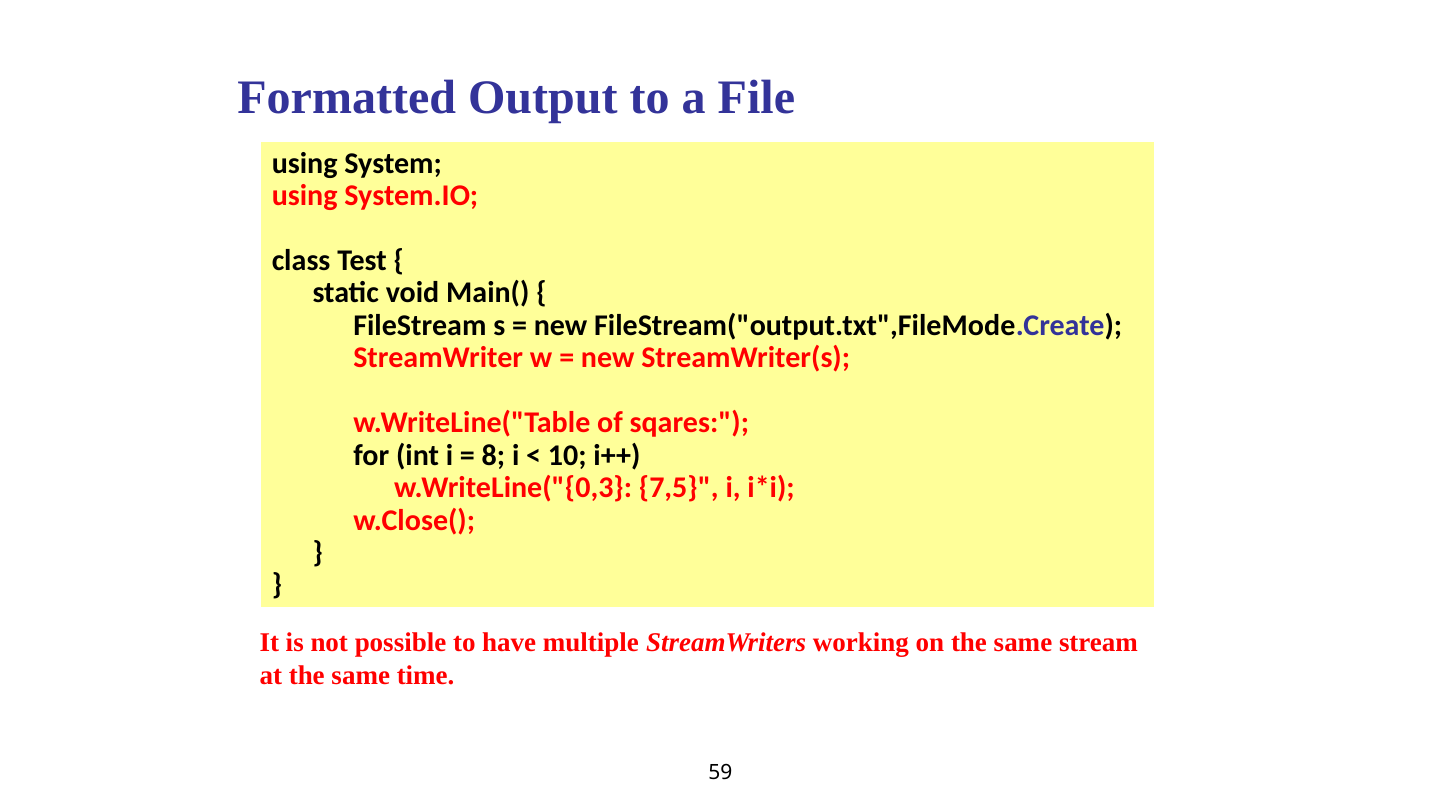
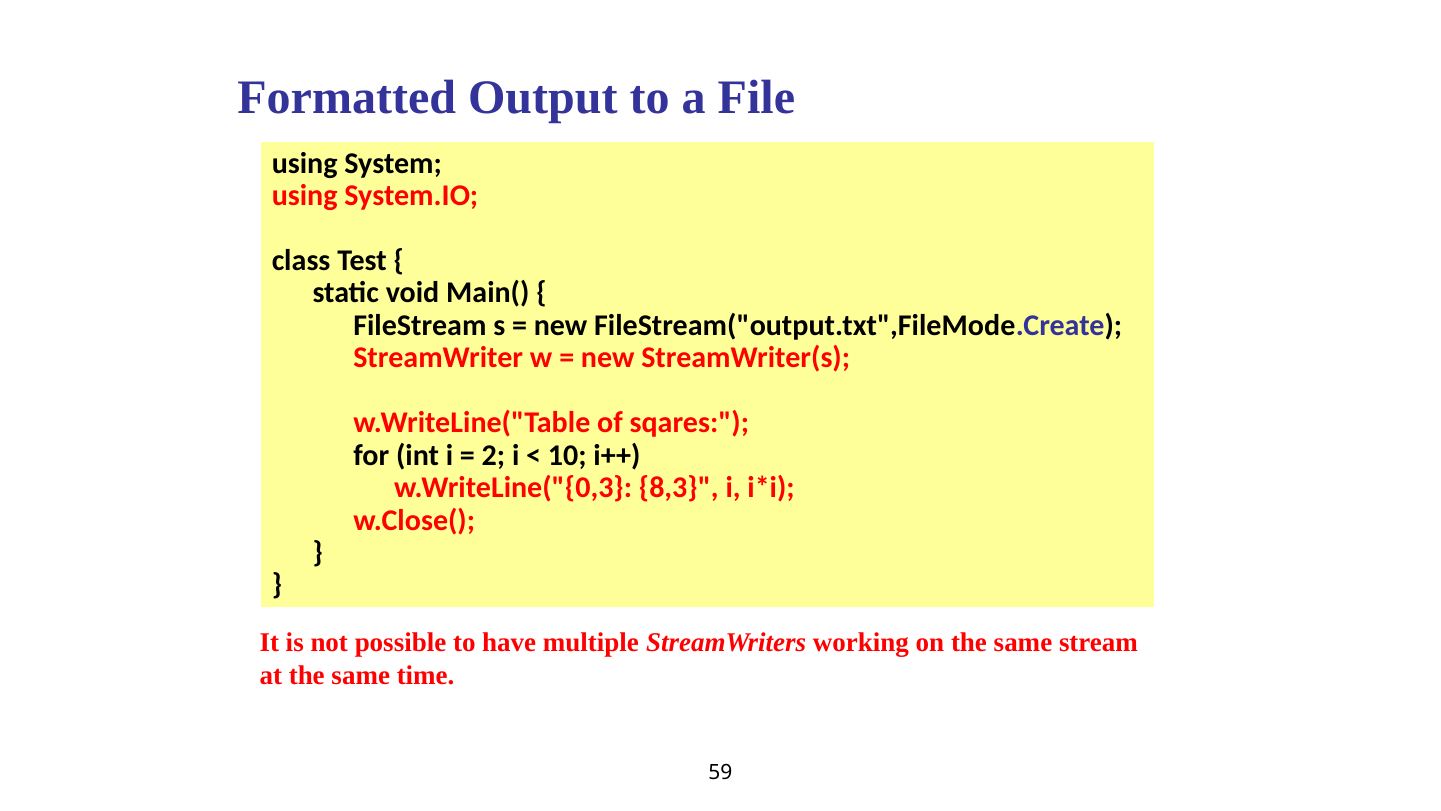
8: 8 -> 2 (493, 455)
7,5: 7,5 -> 8,3 (679, 487)
